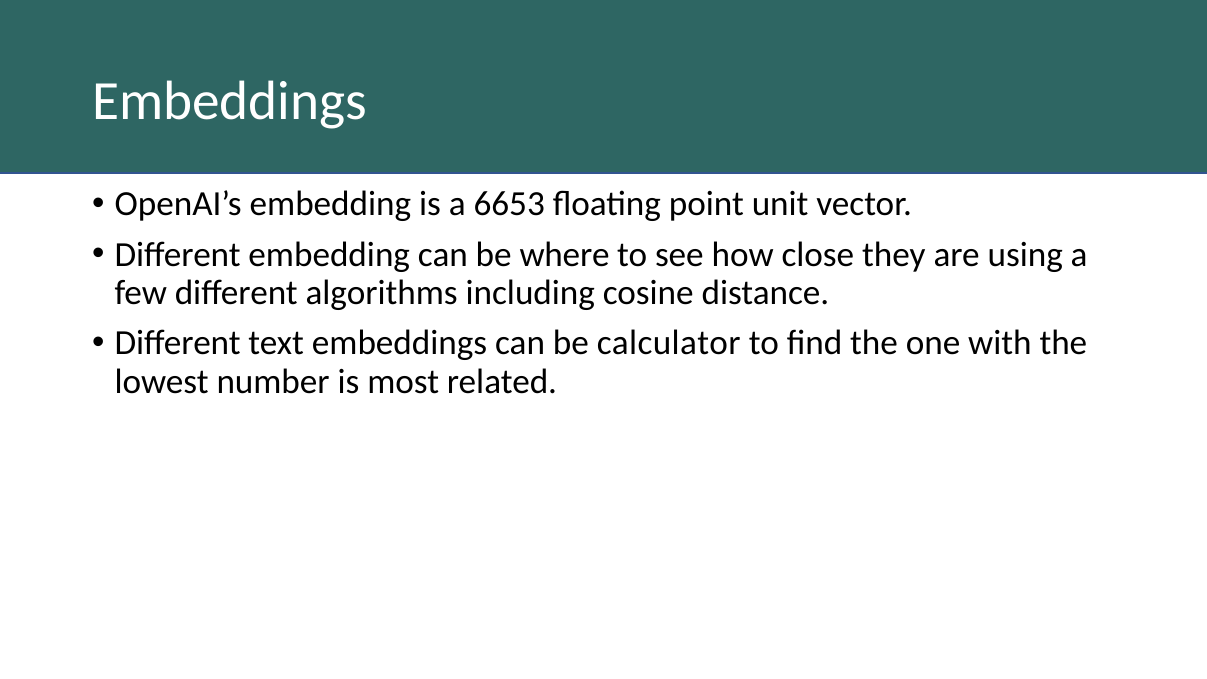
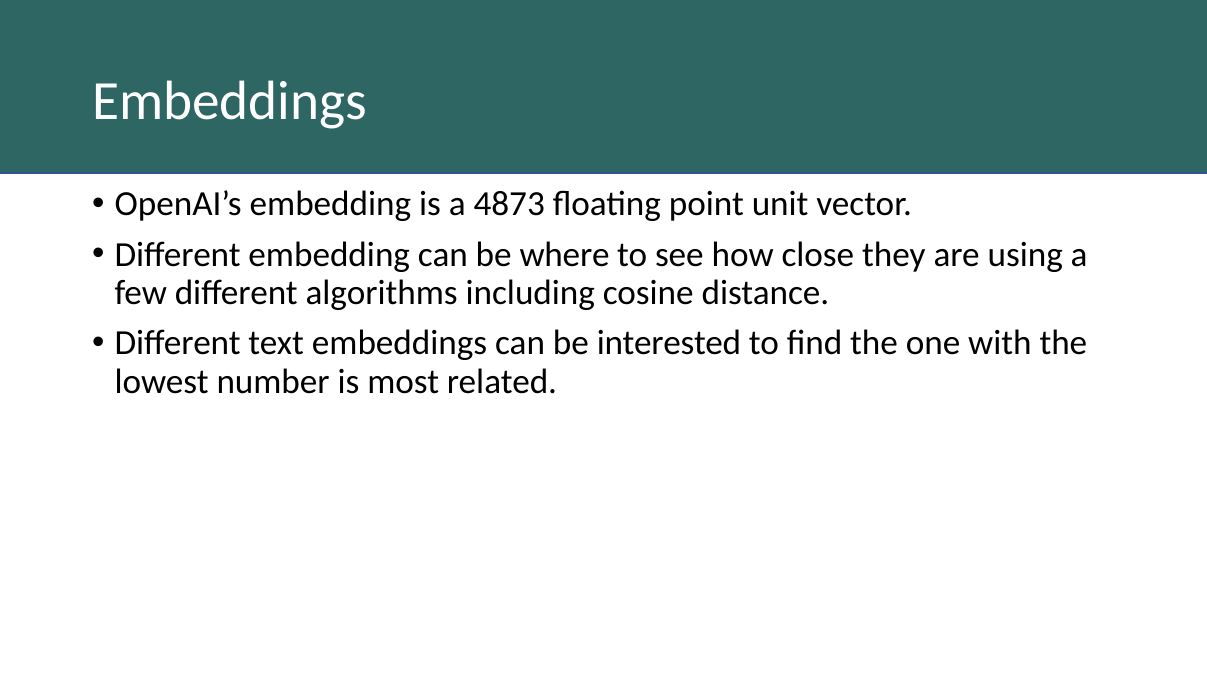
6653: 6653 -> 4873 (509, 204)
calculator: calculator -> interested (669, 343)
